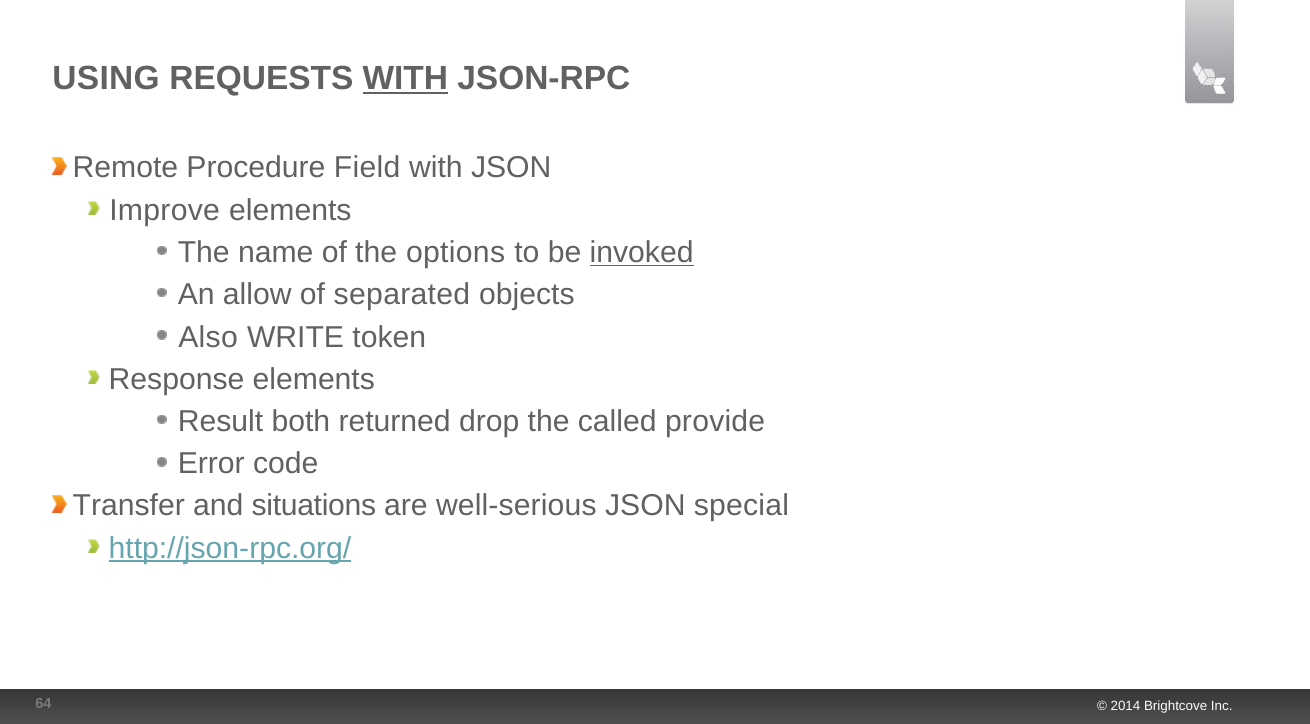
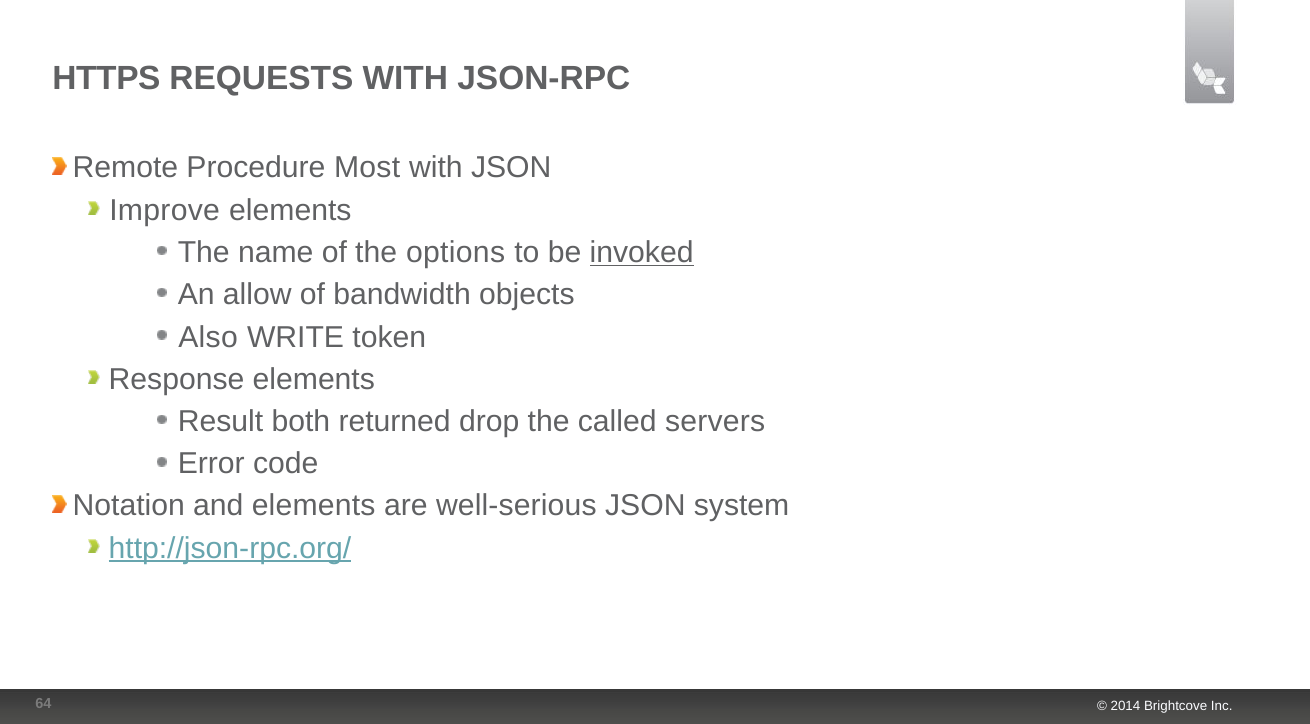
USING: USING -> HTTPS (106, 78)
WITH underline: present -> none (405, 78)
Field: Field -> Most (367, 168)
separated: separated -> bandwidth (402, 294)
provide: provide -> servers (715, 421)
Transfer: Transfer -> Notation (129, 505)
and situations: situations -> elements (314, 505)
special: special -> system (742, 505)
